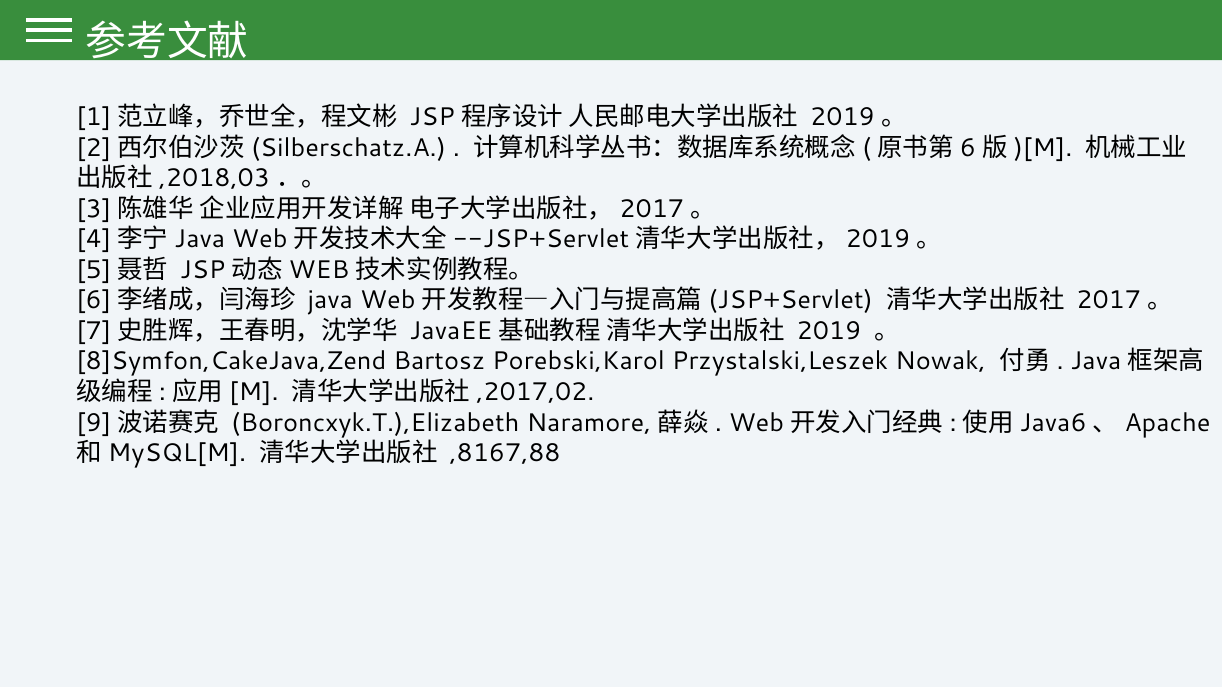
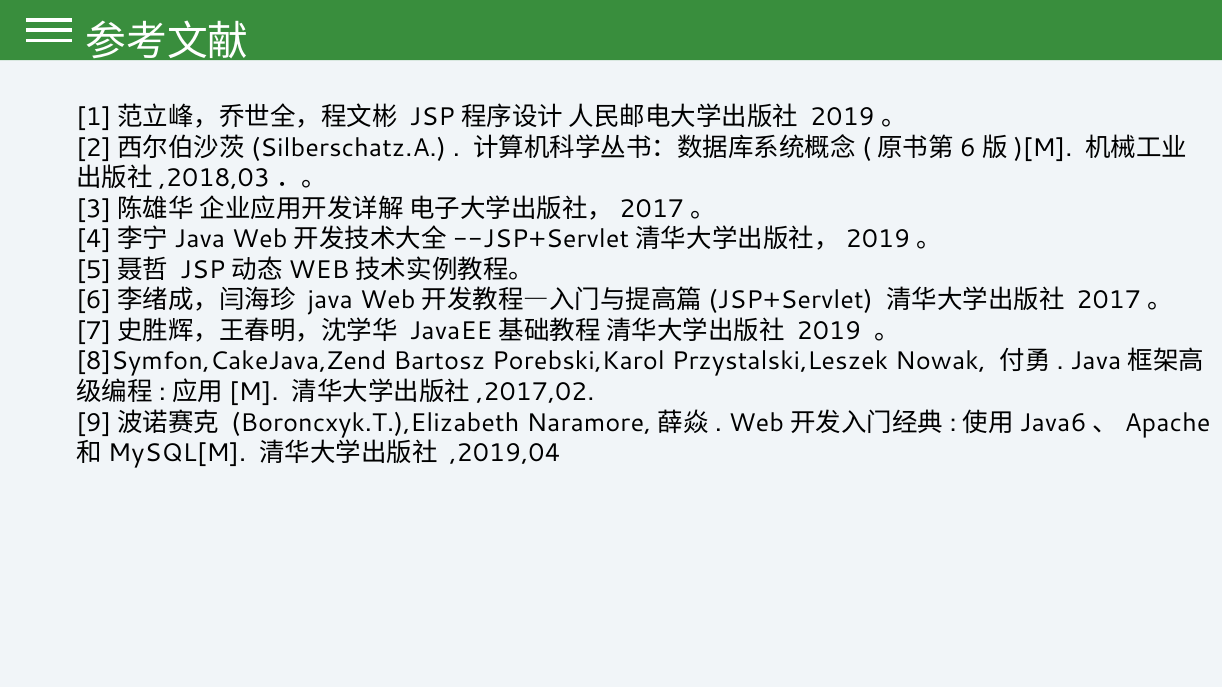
,8167,88: ,8167,88 -> ,2019,04 (505, 453)
